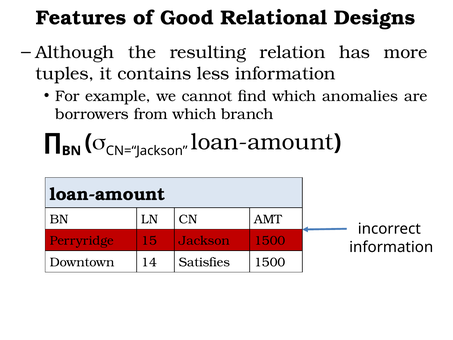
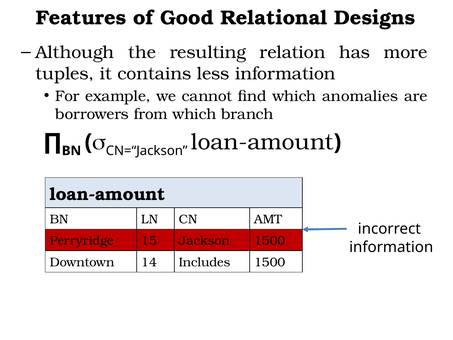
Satisfies: Satisfies -> Includes (204, 262)
